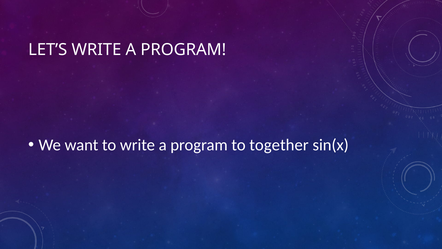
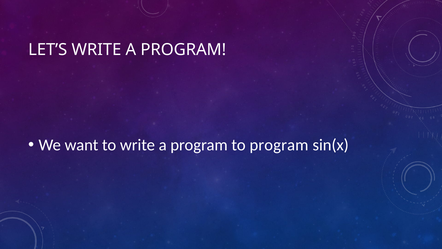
to together: together -> program (279, 145)
